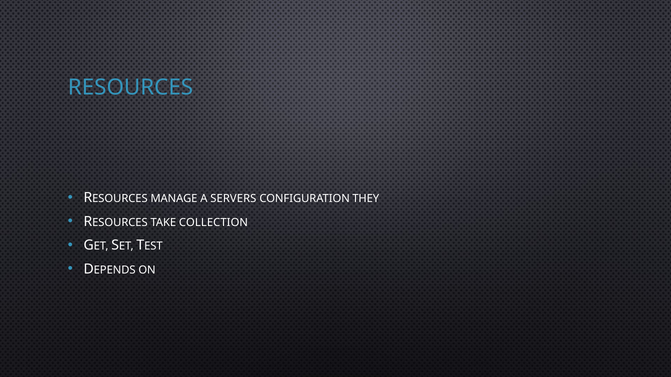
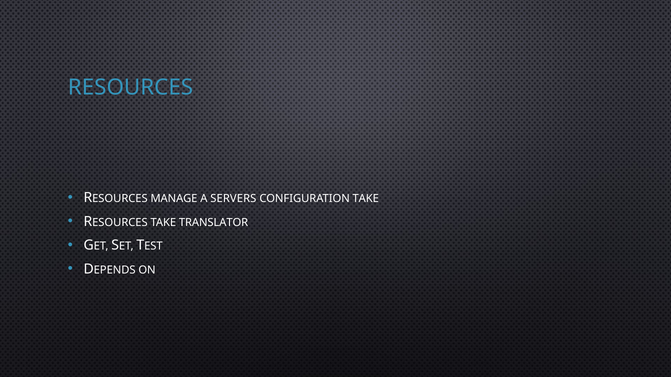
CONFIGURATION THEY: THEY -> TAKE (366, 199)
COLLECTION: COLLECTION -> TRANSLATOR (214, 223)
